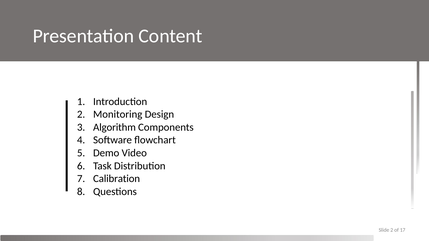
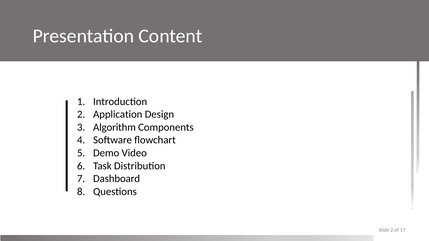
Monitoring: Monitoring -> Application (118, 115)
Calibration: Calibration -> Dashboard (117, 179)
